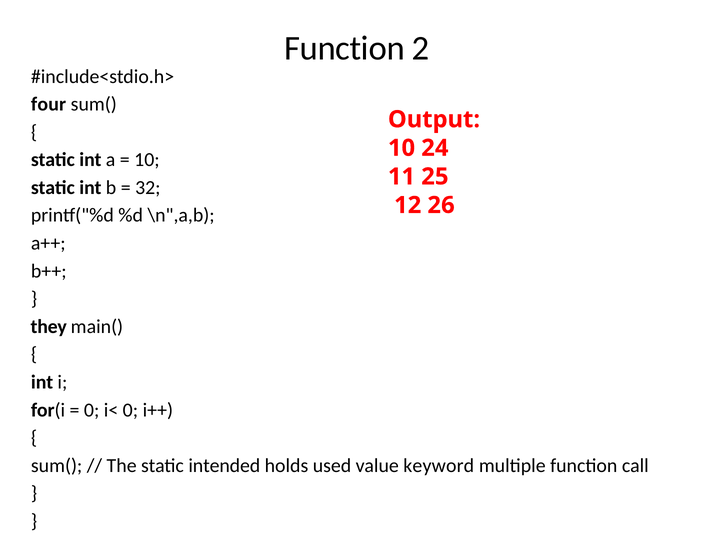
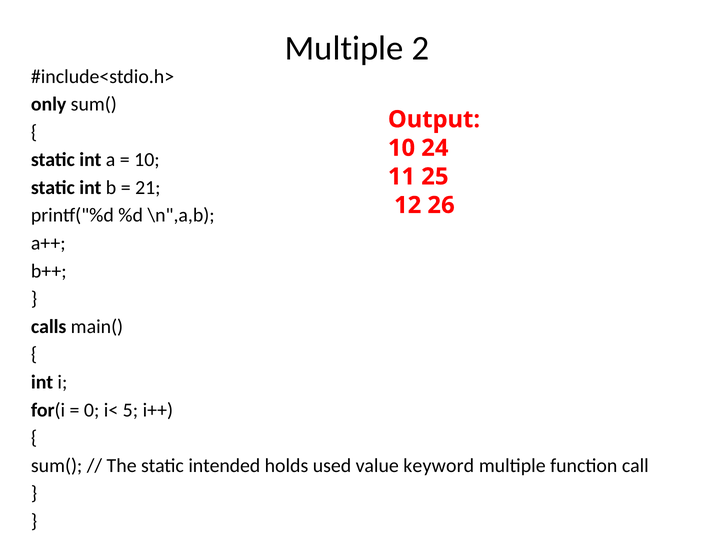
Function: Function -> Multiple (344, 48)
four: four -> only (49, 104)
32: 32 -> 21 (148, 187)
they: they -> calls (49, 326)
i< 0: 0 -> 5 (130, 410)
